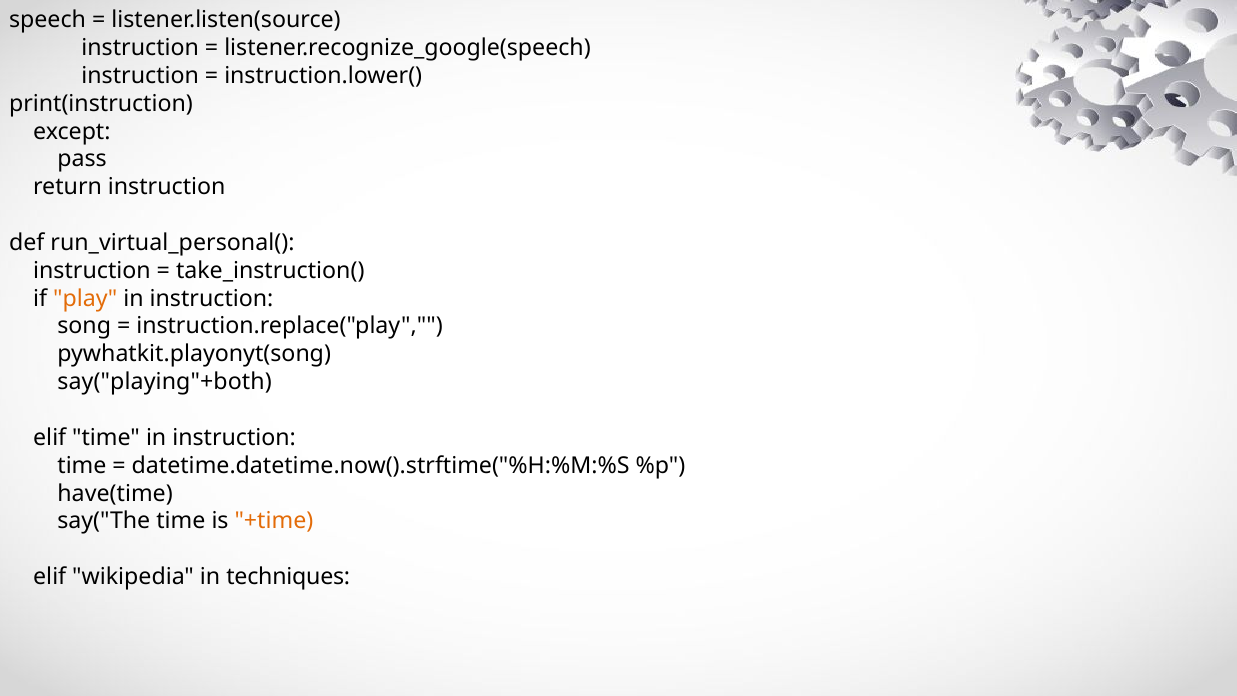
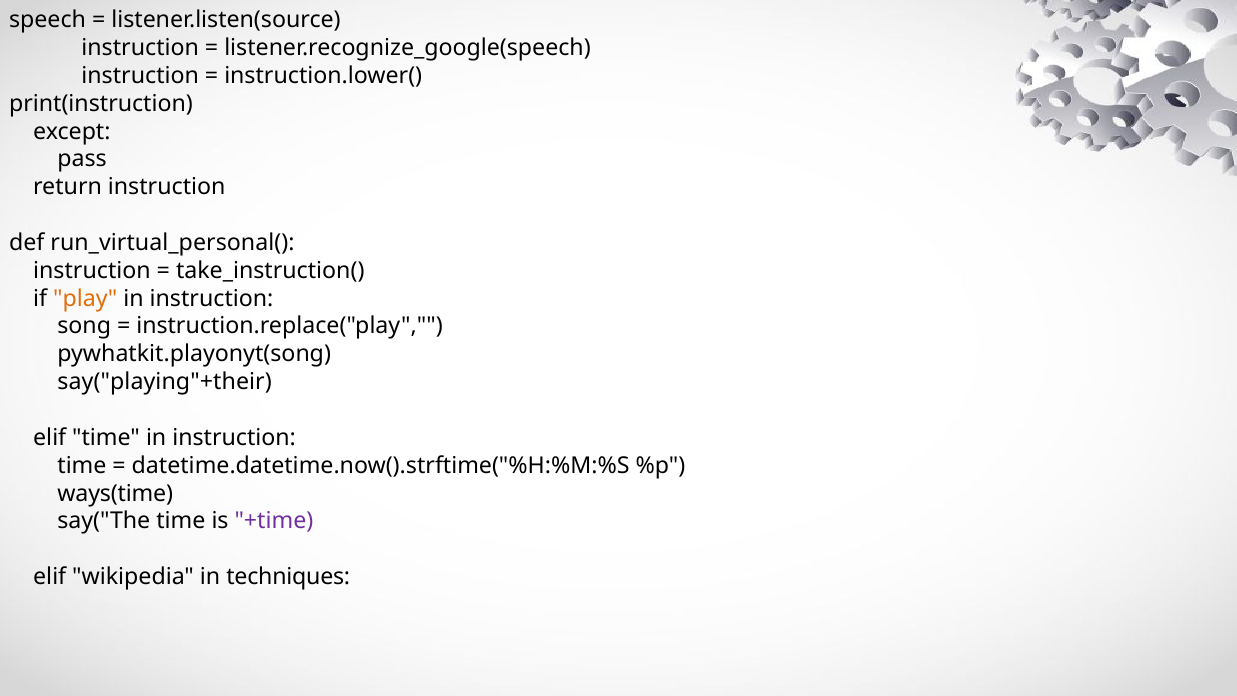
say("playing"+both: say("playing"+both -> say("playing"+their (165, 382)
have(time: have(time -> ways(time (115, 493)
+time colour: orange -> purple (274, 521)
